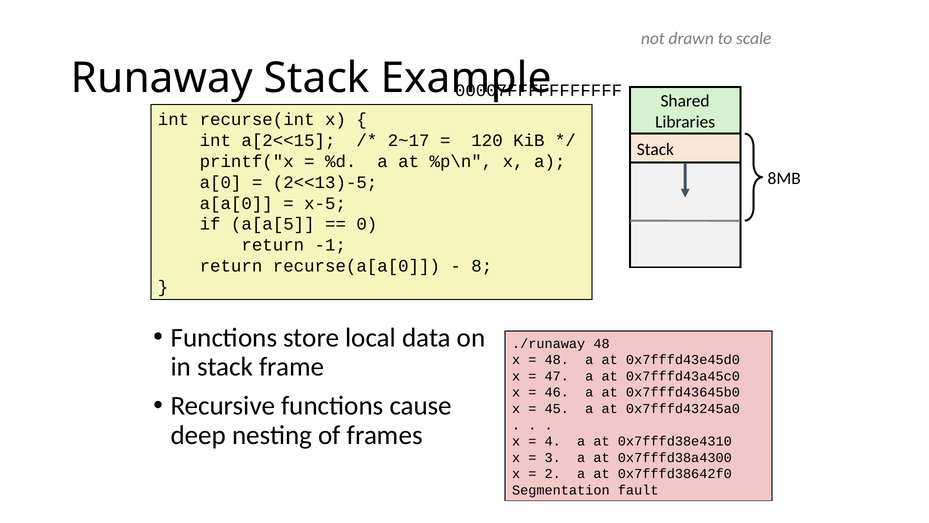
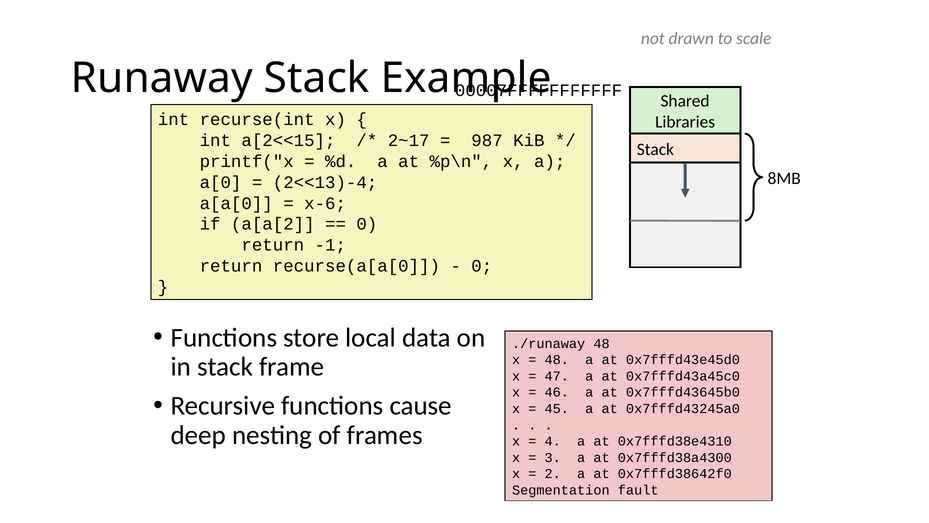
120: 120 -> 987 (487, 140)
2<<13)-5: 2<<13)-5 -> 2<<13)-4 (325, 182)
x-5: x-5 -> x-6 (325, 203)
a[a[5: a[a[5 -> a[a[2 (273, 224)
8: 8 -> 0 (482, 266)
